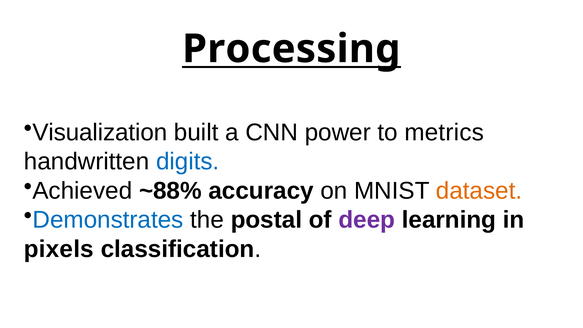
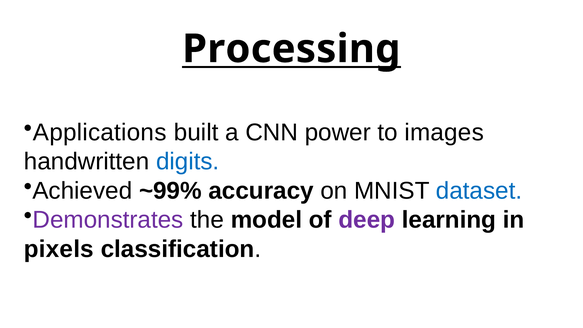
Visualization: Visualization -> Applications (100, 132)
metrics: metrics -> images (444, 132)
~88%: ~88% -> ~99% (170, 191)
dataset colour: orange -> blue (479, 191)
Demonstrates colour: blue -> purple (108, 220)
postal: postal -> model (266, 220)
